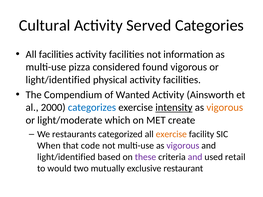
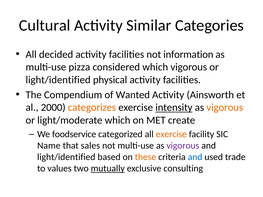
Served: Served -> Similar (149, 25)
All facilities: facilities -> decided (56, 54)
considered found: found -> which (155, 67)
categorizes colour: blue -> orange (92, 108)
restaurants: restaurants -> foodservice (74, 134)
When: When -> Name (49, 146)
code: code -> sales (90, 146)
these colour: purple -> orange (145, 157)
and colour: purple -> blue (195, 157)
retail: retail -> trade (235, 157)
would: would -> values (60, 169)
mutually underline: none -> present (108, 169)
restaurant: restaurant -> consulting (183, 169)
